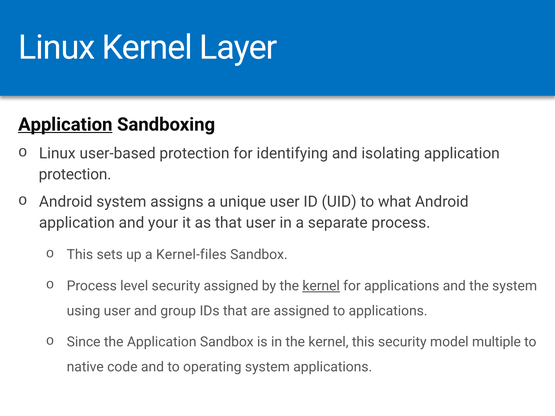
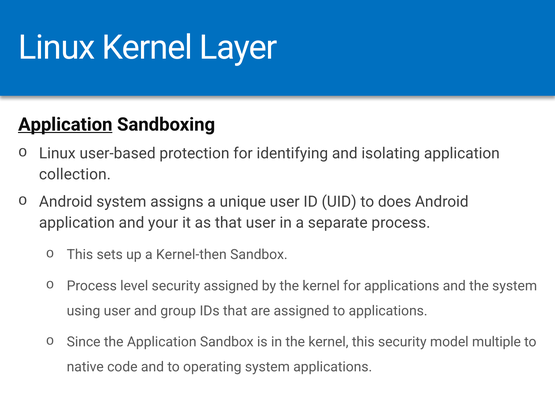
protection: protection -> collection (75, 175)
what: what -> does (395, 202)
Kernel-files: Kernel-files -> Kernel-then (191, 255)
kernel underline: present -> none (321, 286)
